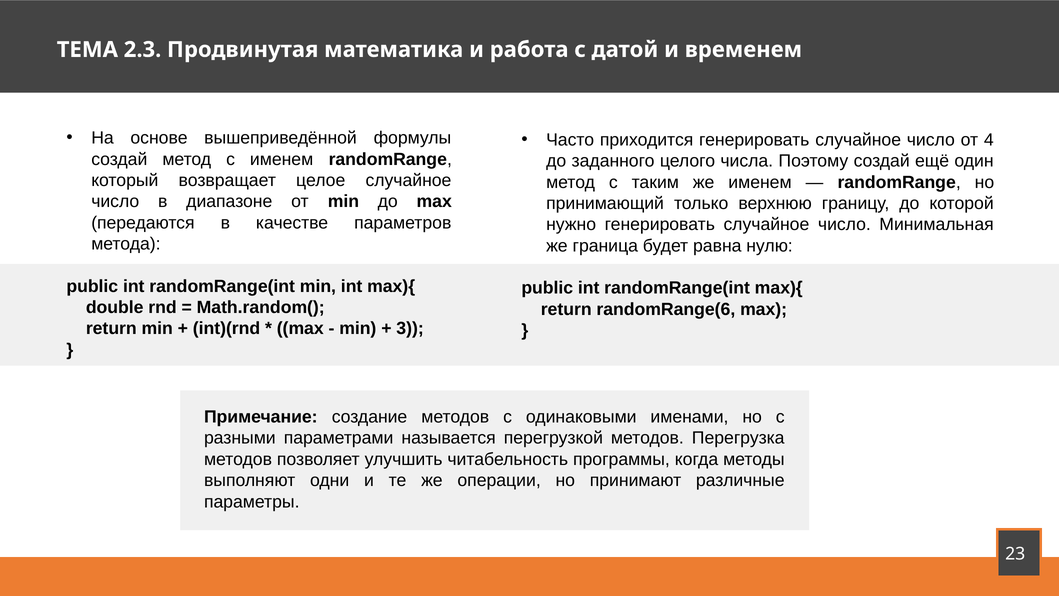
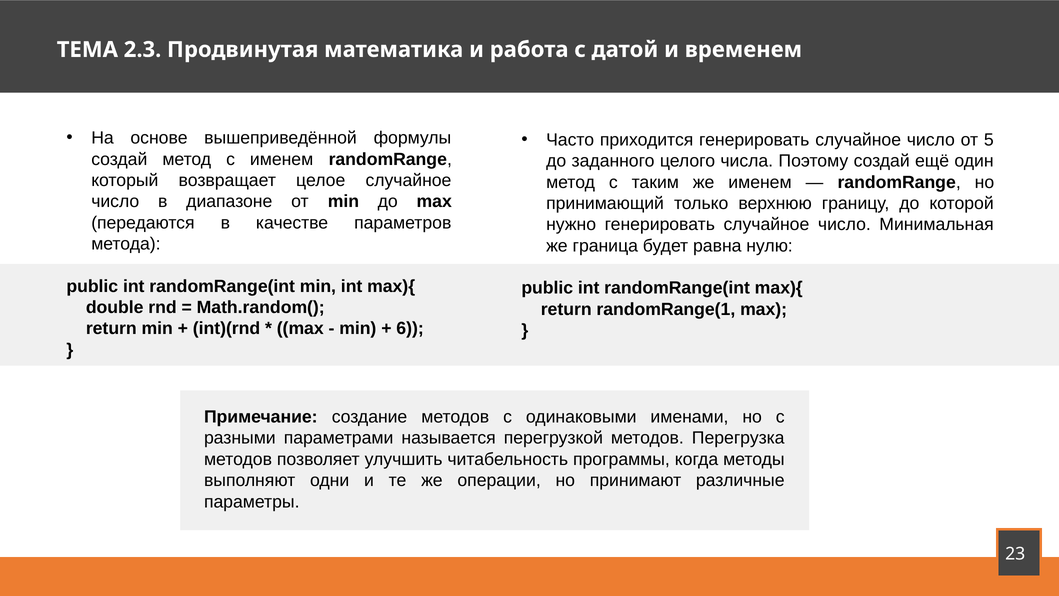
4: 4 -> 5 (989, 140)
randomRange(6: randomRange(6 -> randomRange(1 (666, 309)
3: 3 -> 6 (410, 328)
